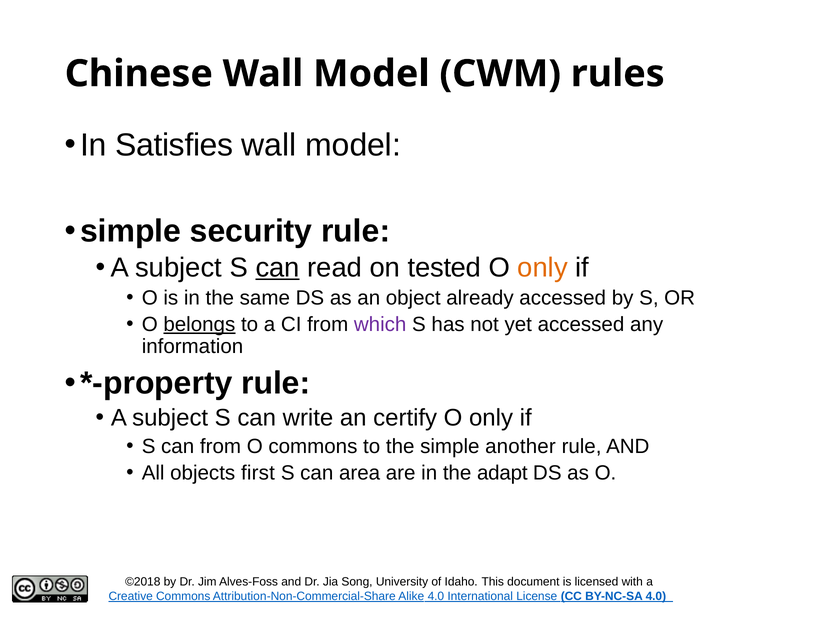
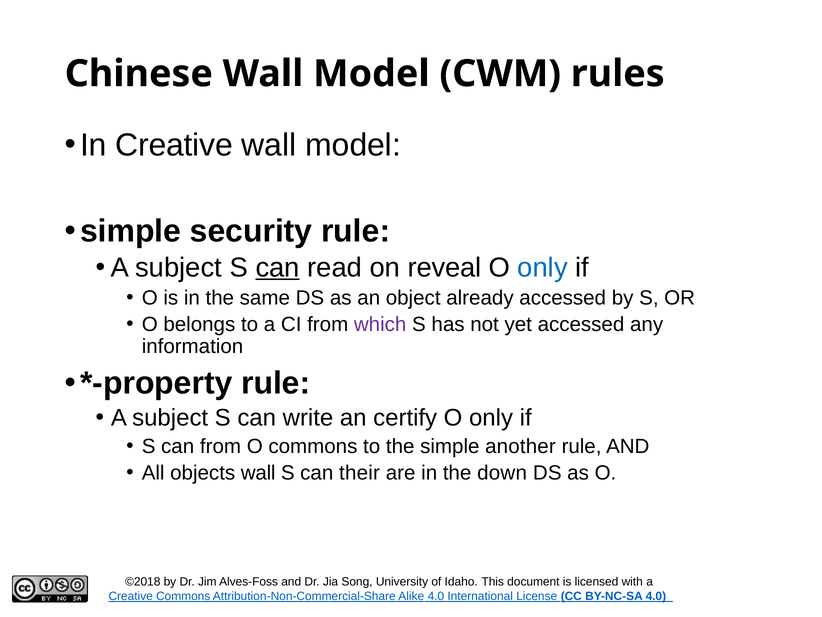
In Satisfies: Satisfies -> Creative (174, 145)
tested: tested -> reveal (445, 267)
only colour: orange -> blue (543, 267)
belongs underline: present -> none (199, 324)
objects first: first -> wall (258, 472)
area: area -> their (359, 472)
adapt: adapt -> down (502, 472)
